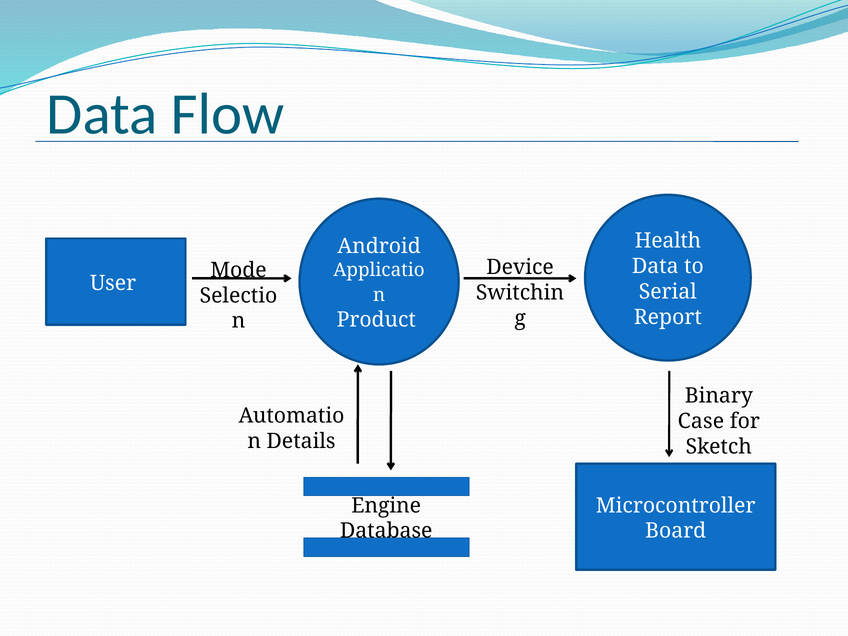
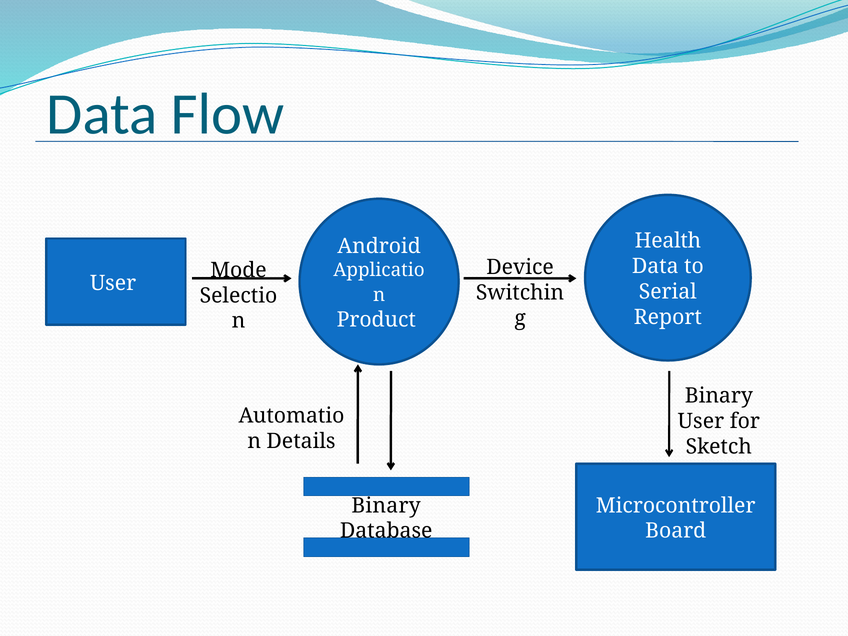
Case: Case -> User (701, 421)
Engine: Engine -> Binary (386, 506)
